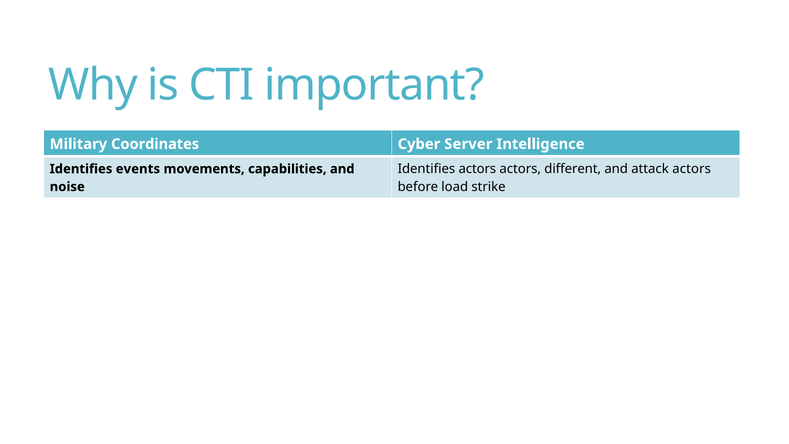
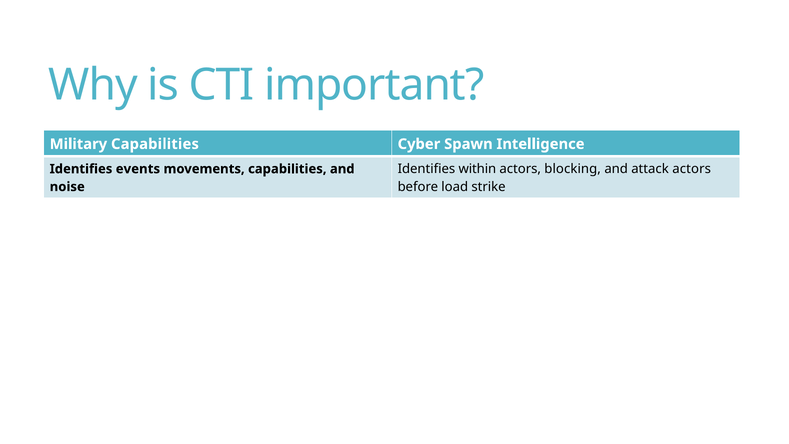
Military Coordinates: Coordinates -> Capabilities (155, 144)
Server: Server -> Spawn (468, 144)
Identifies actors: actors -> within (477, 169)
different: different -> blocking (573, 169)
